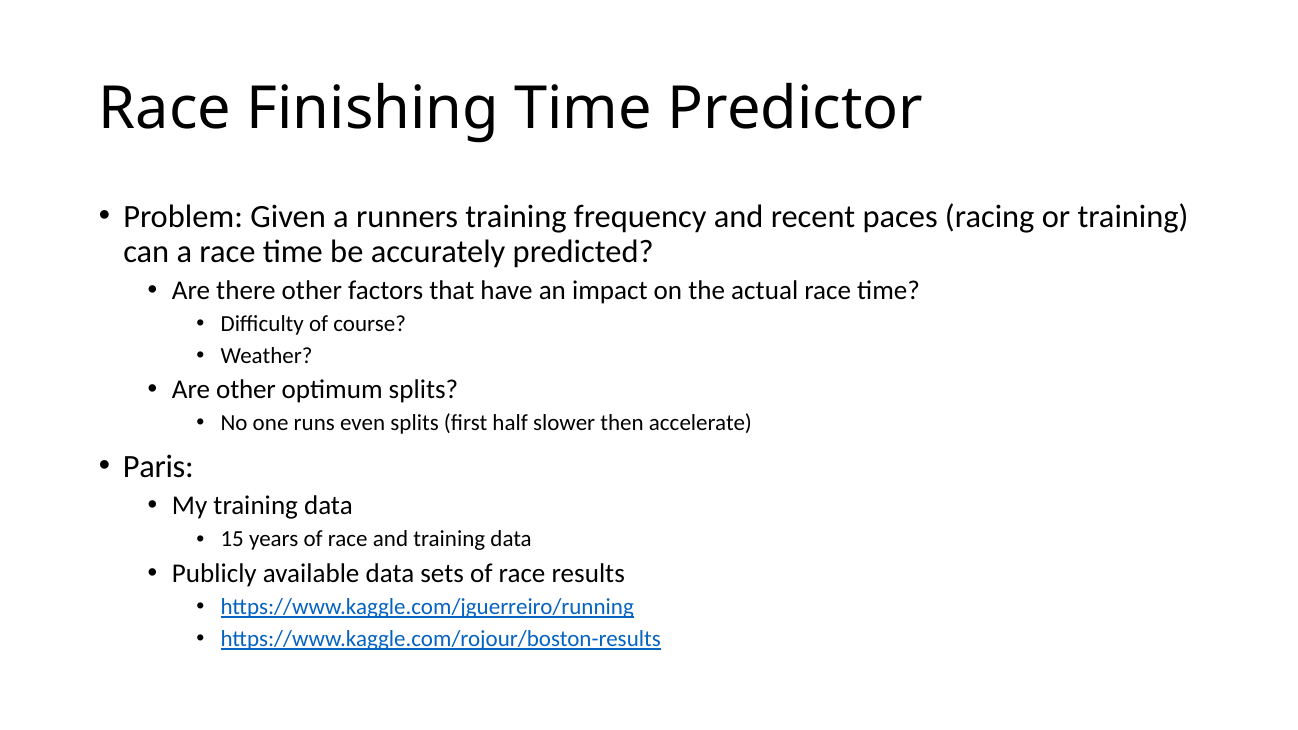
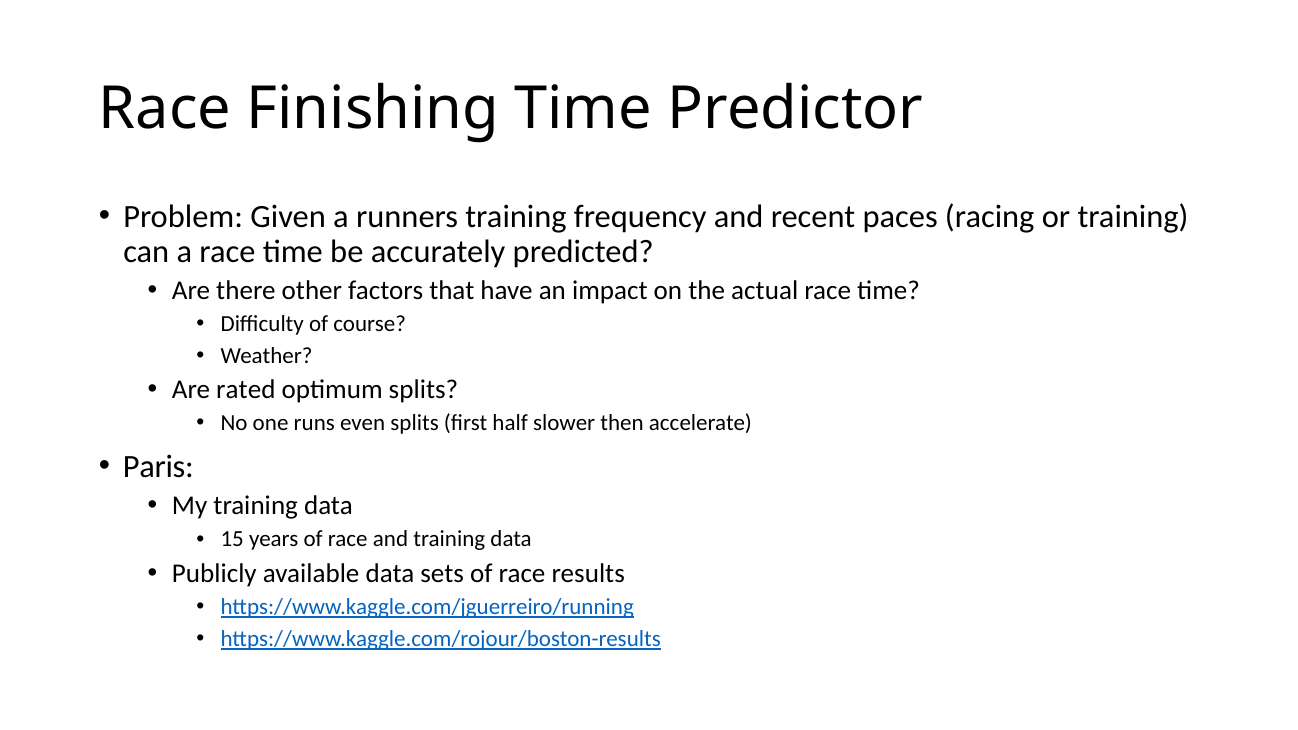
Are other: other -> rated (246, 390)
